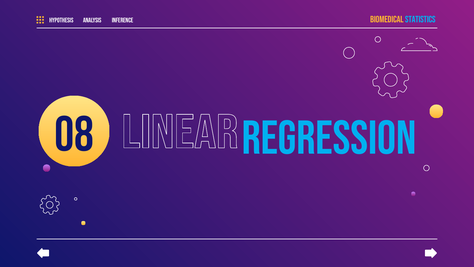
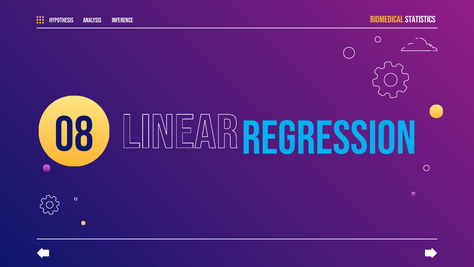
Statistics colour: light blue -> white (420, 19)
